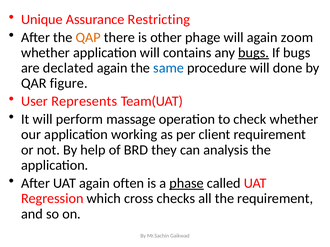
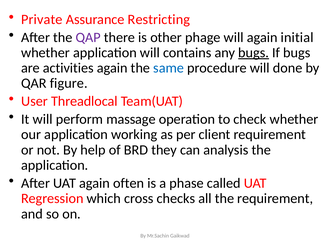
Unique: Unique -> Private (42, 19)
QAP colour: orange -> purple (88, 37)
zoom: zoom -> initial (297, 37)
declated: declated -> activities (68, 68)
Represents: Represents -> Threadlocal (84, 101)
phase underline: present -> none (187, 184)
